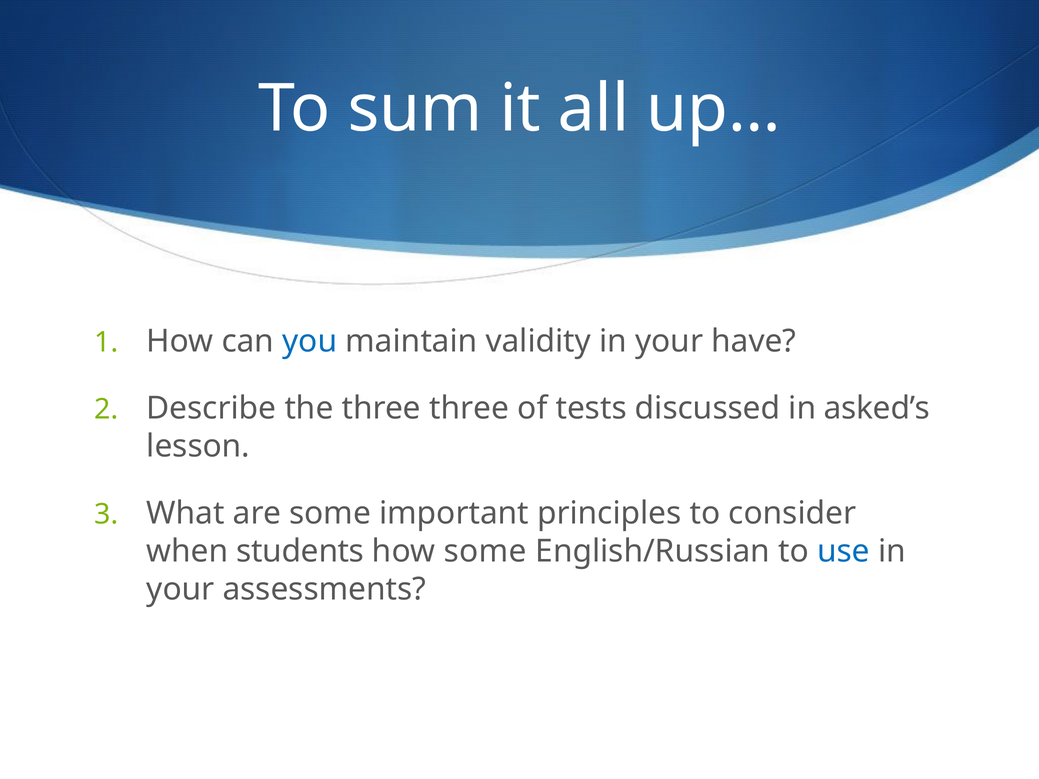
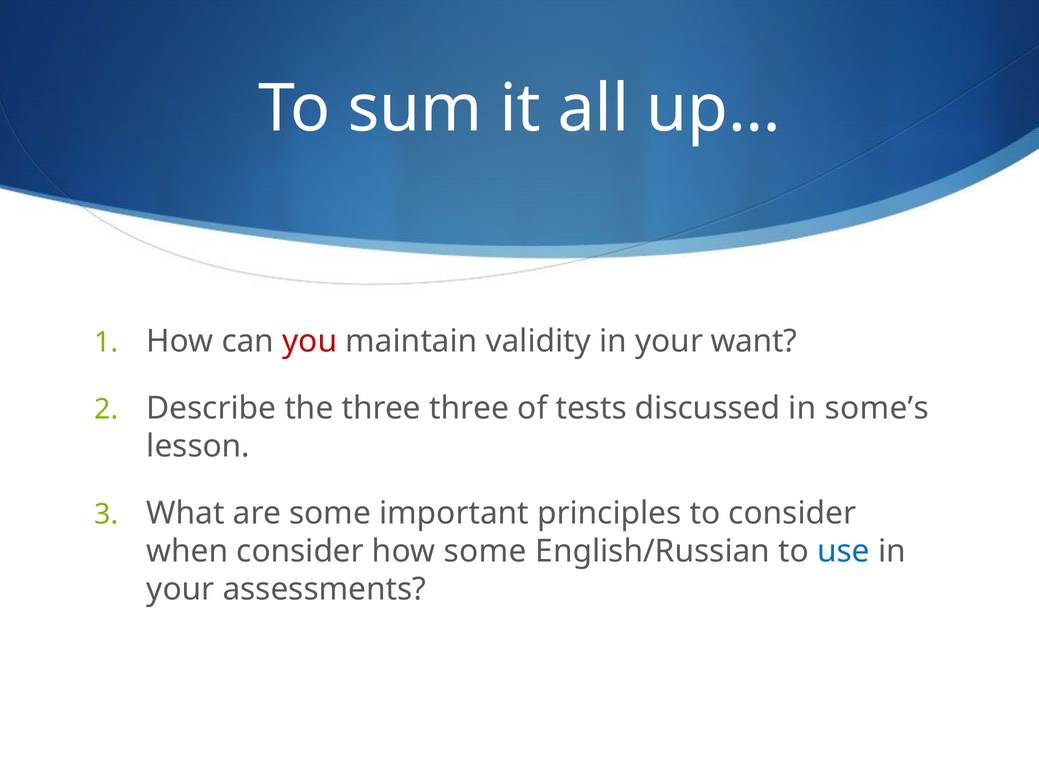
you colour: blue -> red (310, 341)
have: have -> want (754, 341)
asked’s: asked’s -> some’s (877, 408)
when students: students -> consider (300, 551)
